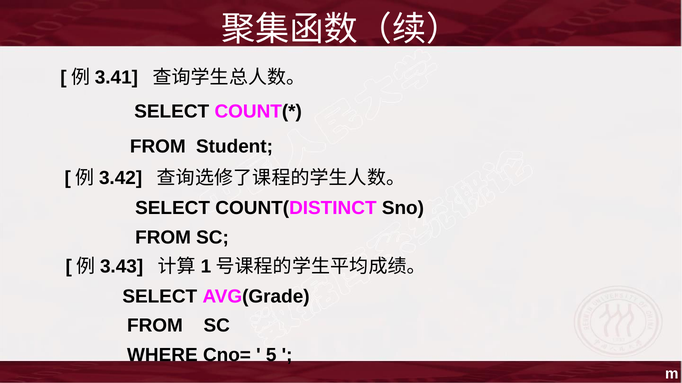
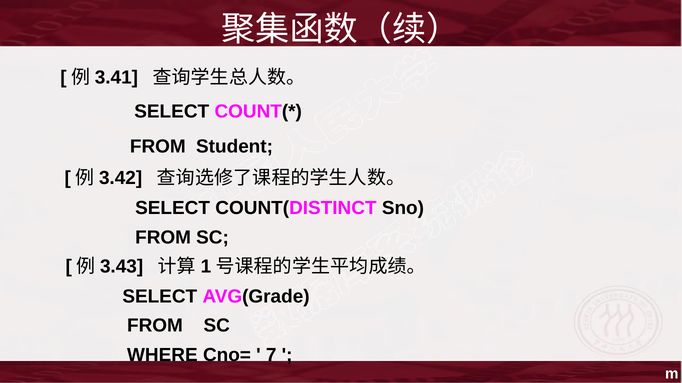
5: 5 -> 7 (271, 355)
